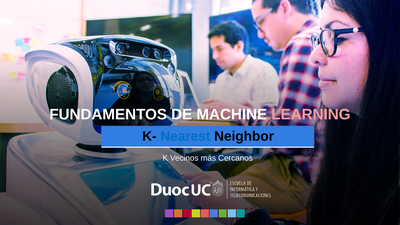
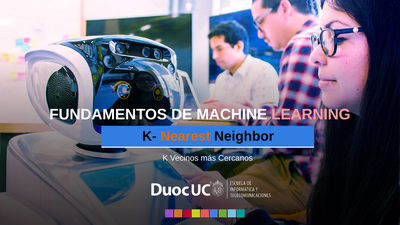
Nearest colour: blue -> orange (185, 137)
